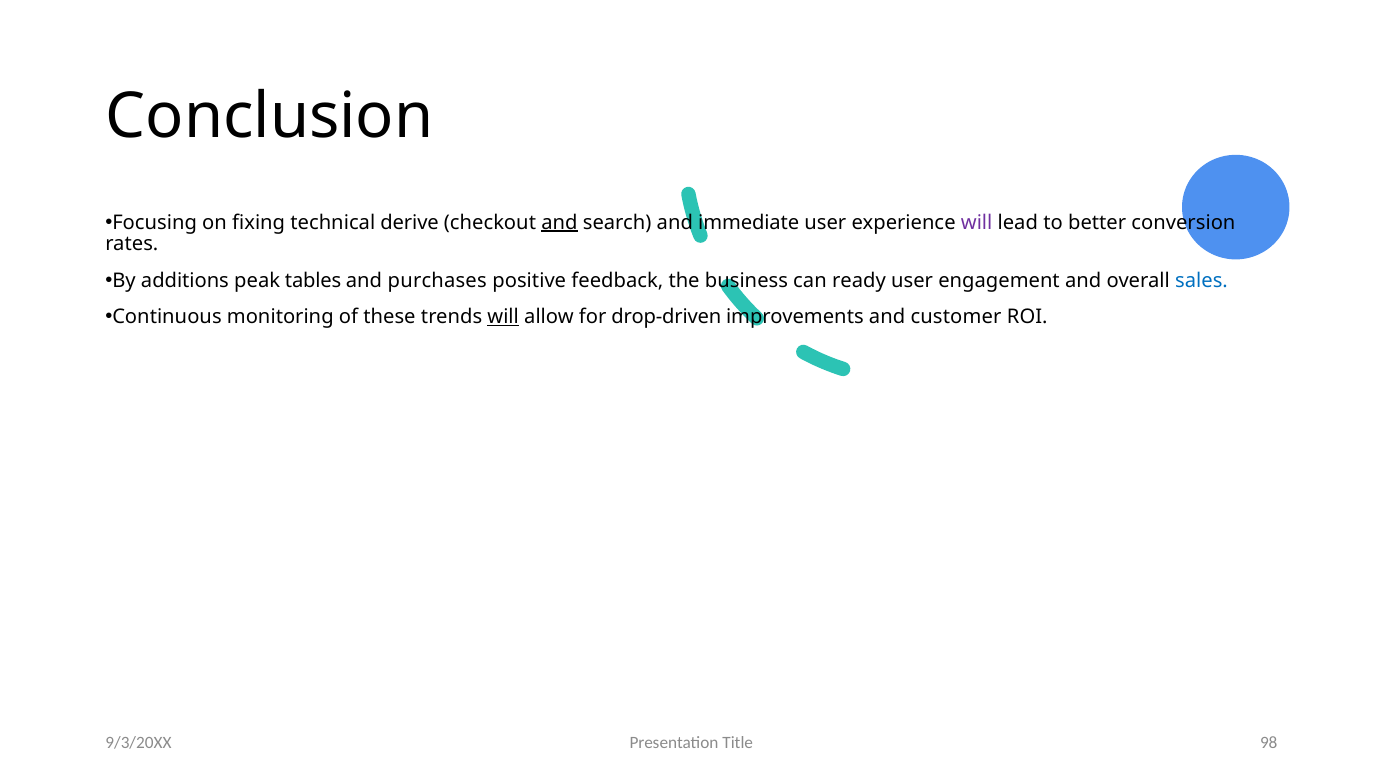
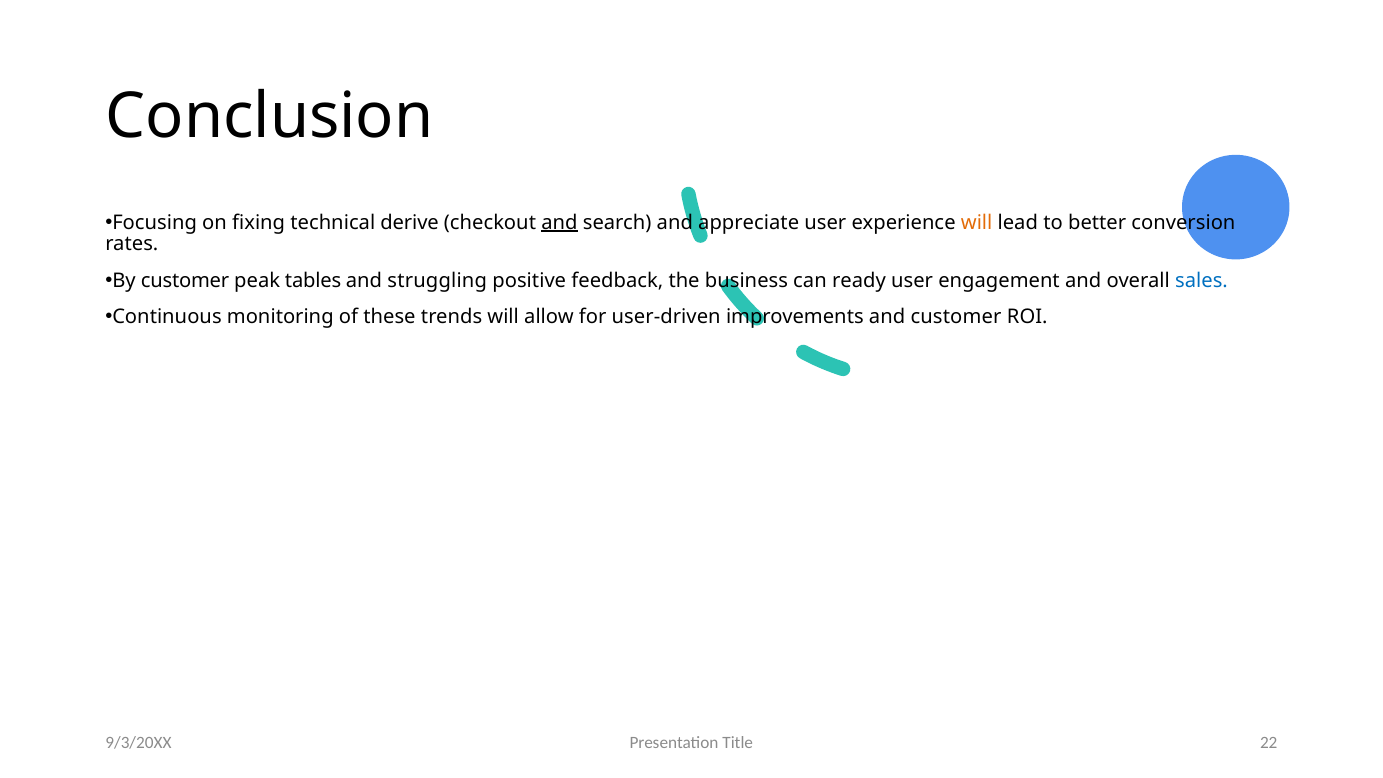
immediate: immediate -> appreciate (749, 222)
will colour: purple -> orange (977, 222)
By additions: additions -> customer (185, 280)
purchases: purchases -> struggling (437, 280)
will underline: present -> none (503, 317)
drop-driven: drop-driven -> user-driven (666, 317)
98: 98 -> 22 (1269, 743)
